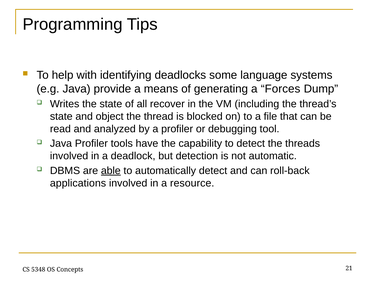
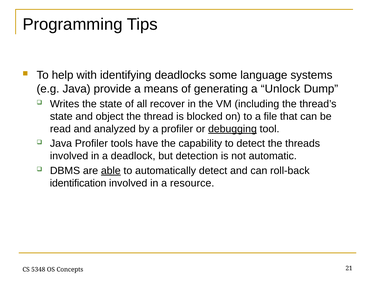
Forces: Forces -> Unlock (281, 89)
debugging underline: none -> present (232, 129)
applications: applications -> identification (78, 183)
